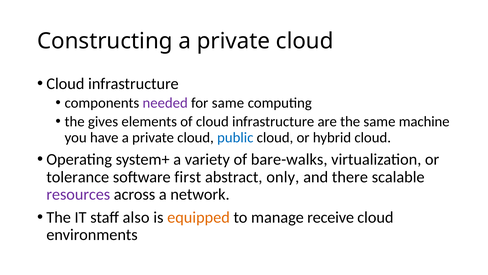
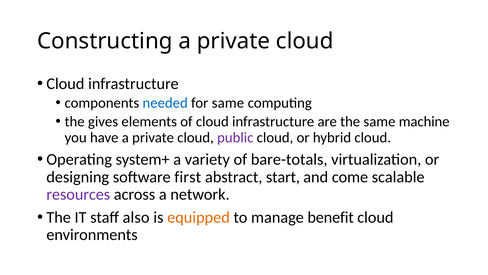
needed colour: purple -> blue (165, 103)
public colour: blue -> purple (235, 137)
bare-walks: bare-walks -> bare-totals (289, 159)
tolerance: tolerance -> designing (78, 177)
only: only -> start (283, 177)
there: there -> come (350, 177)
receive: receive -> benefit (331, 217)
